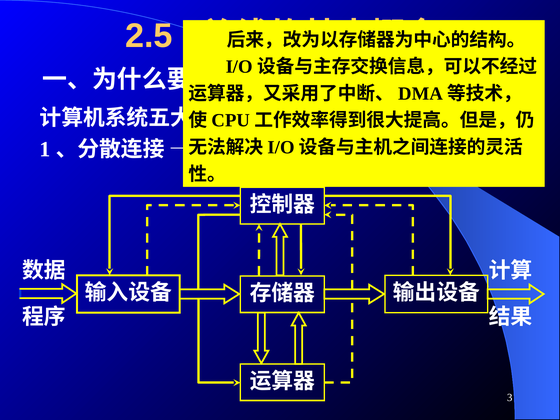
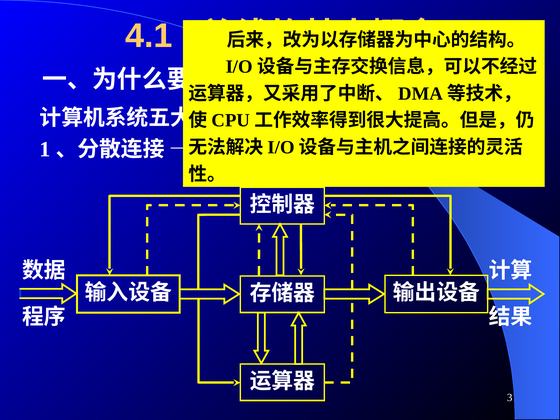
2.5: 2.5 -> 4.1 (149, 36)
